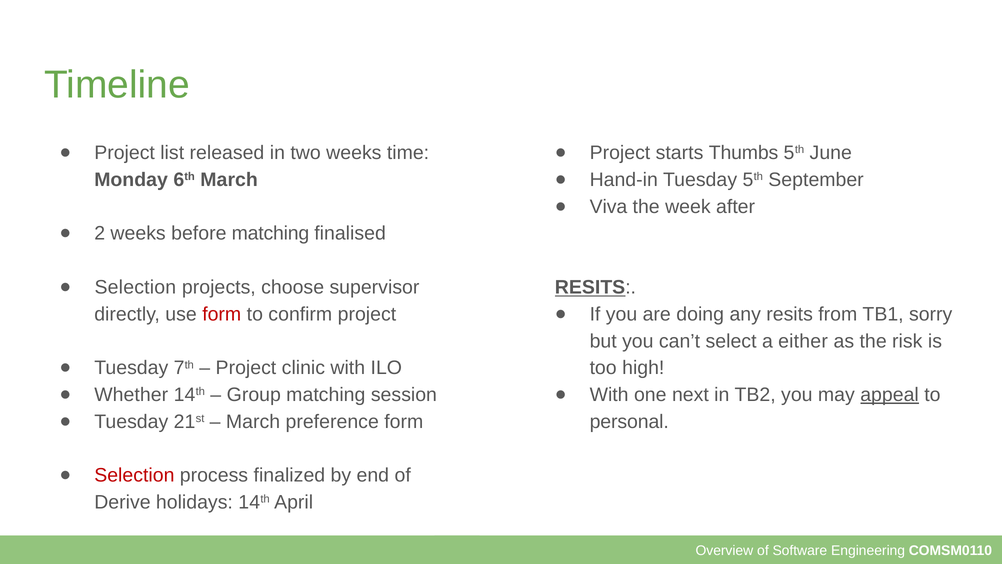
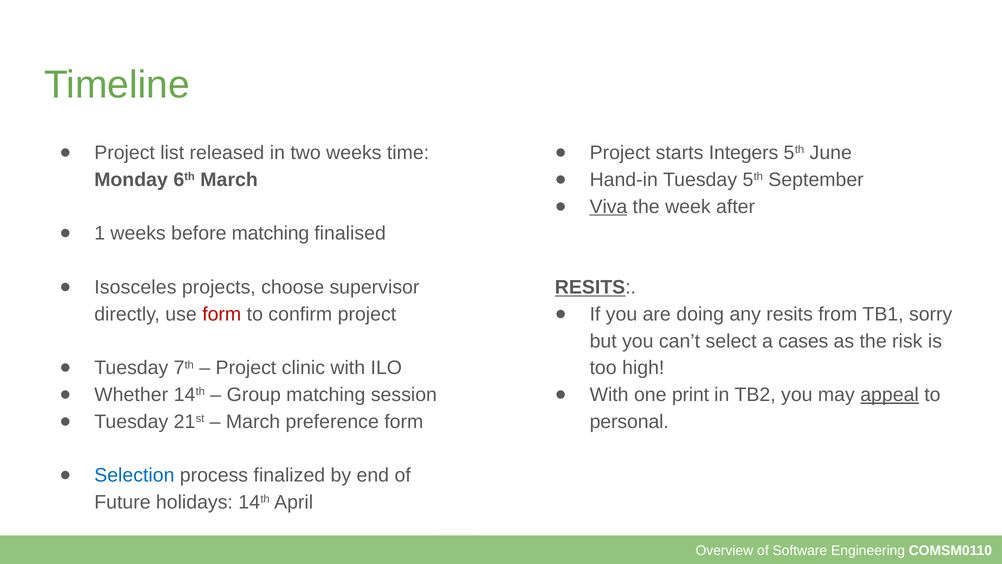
Thumbs: Thumbs -> Integers (744, 153)
Viva underline: none -> present (608, 207)
2: 2 -> 1 (100, 233)
Selection: Selection -> Isosceles (135, 287)
either: either -> cases (803, 341)
next: next -> print (690, 395)
Selection colour: red -> blue (134, 475)
Derive: Derive -> Future (122, 502)
